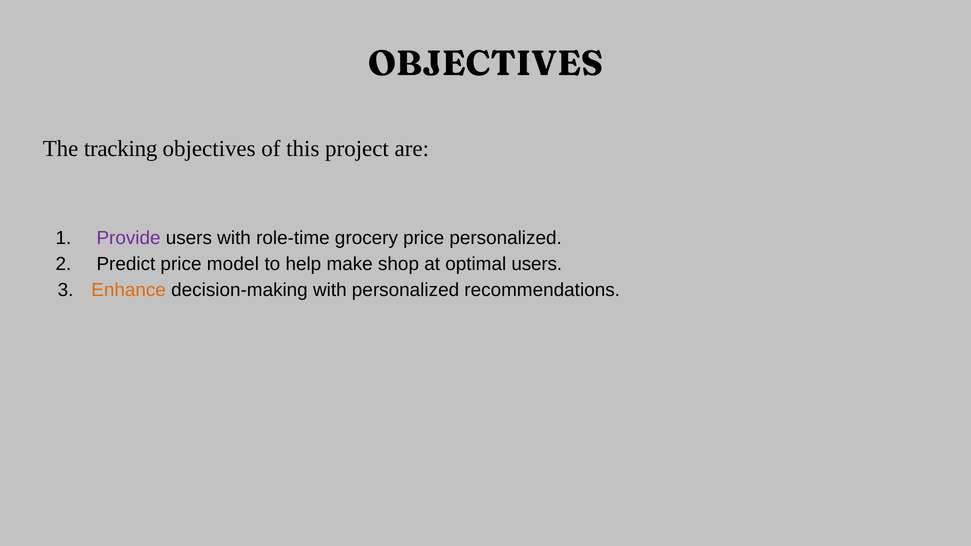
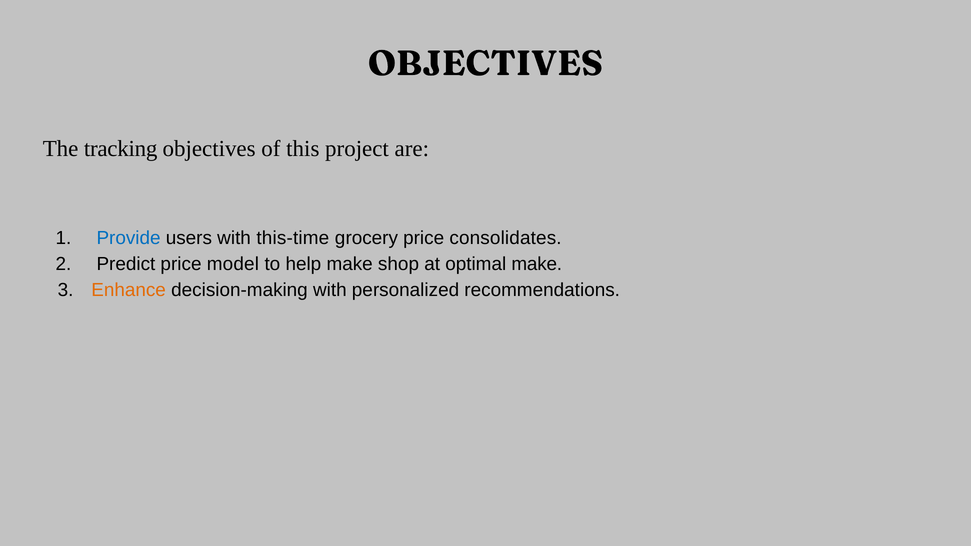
Provide colour: purple -> blue (129, 238)
role-time: role-time -> this-time (293, 238)
price personalized: personalized -> consolidates (506, 238)
optimal users: users -> make (537, 264)
